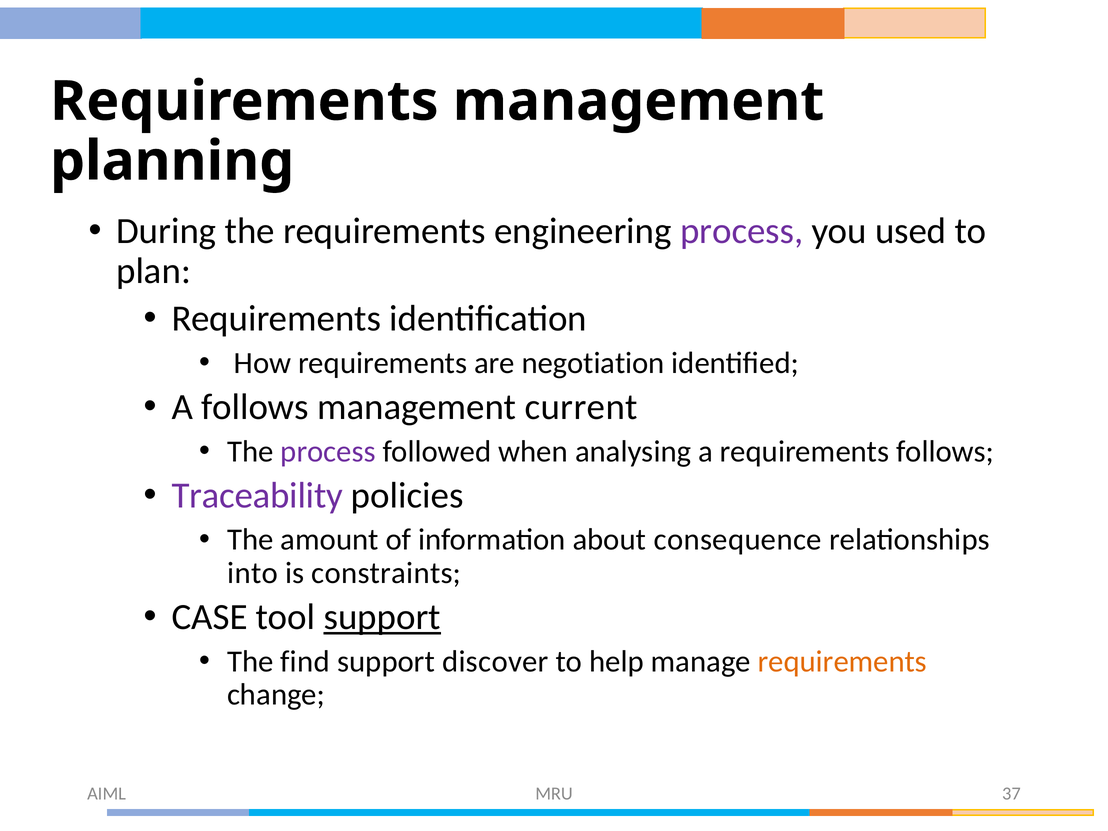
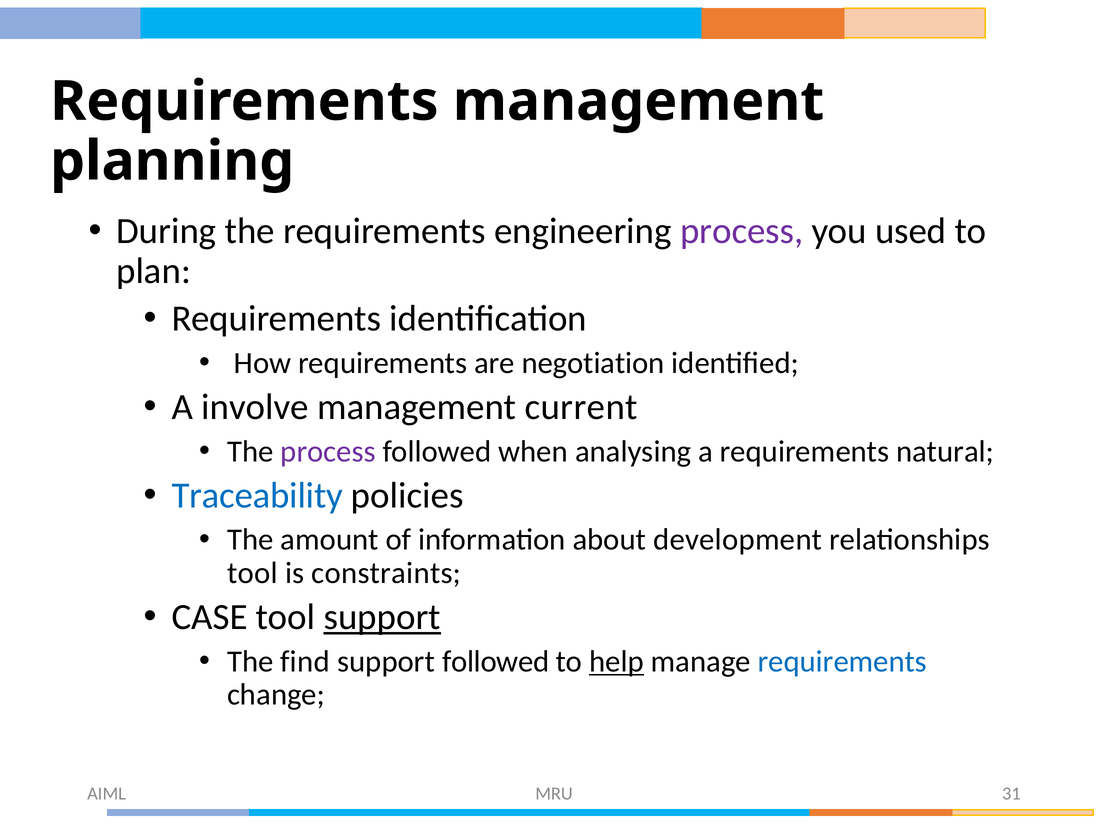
A follows: follows -> involve (255, 407)
requirements follows: follows -> natural (945, 451)
Traceability colour: purple -> blue (257, 496)
consequence: consequence -> development (738, 540)
into: into -> tool (253, 573)
support discover: discover -> followed (496, 662)
help underline: none -> present (617, 662)
requirements colour: orange -> blue (842, 662)
37: 37 -> 31 (1011, 793)
